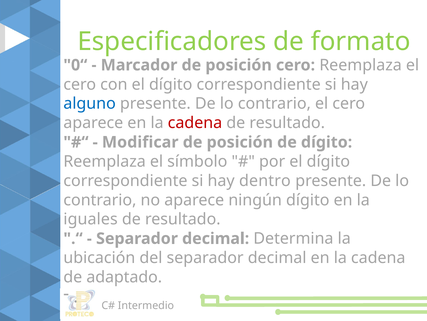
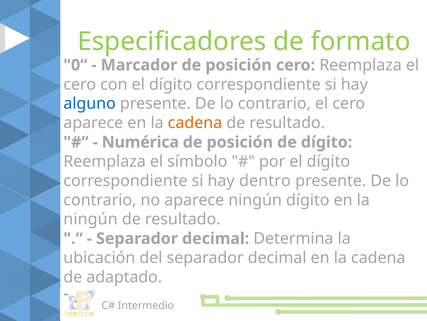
cadena colour: red -> orange (195, 123)
Modificar: Modificar -> Numérica (140, 142)
iguales: iguales -> ningún (91, 219)
